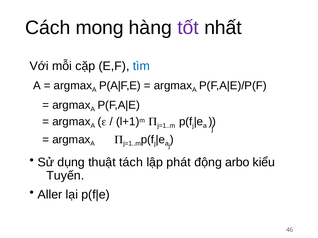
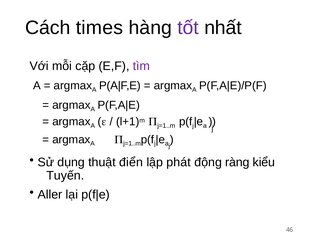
mong: mong -> times (99, 28)
tìm colour: blue -> purple (141, 66)
tách: tách -> điển (131, 163)
arbo: arbo -> ràng (237, 163)
